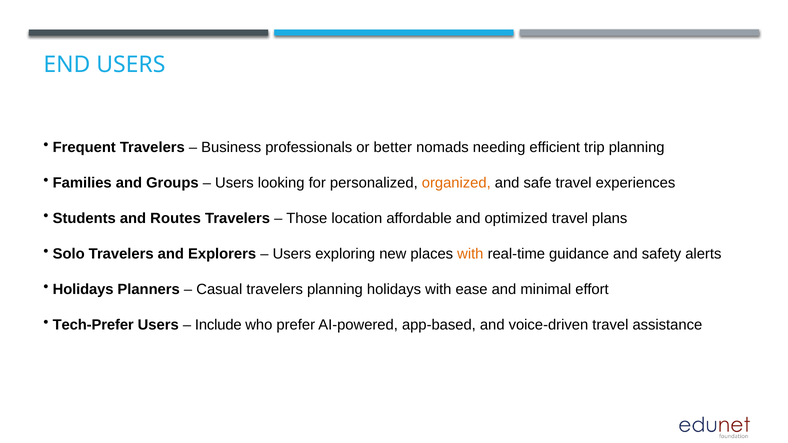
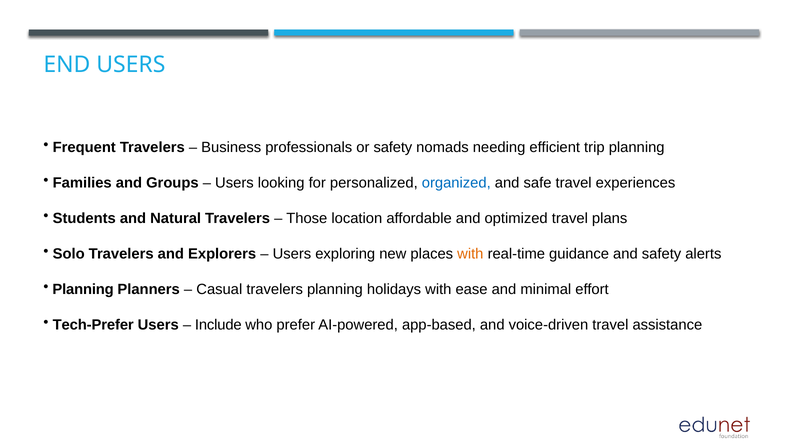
or better: better -> safety (393, 148)
organized colour: orange -> blue (456, 183)
Routes: Routes -> Natural (176, 218)
Holidays: Holidays -> Planning (83, 289)
